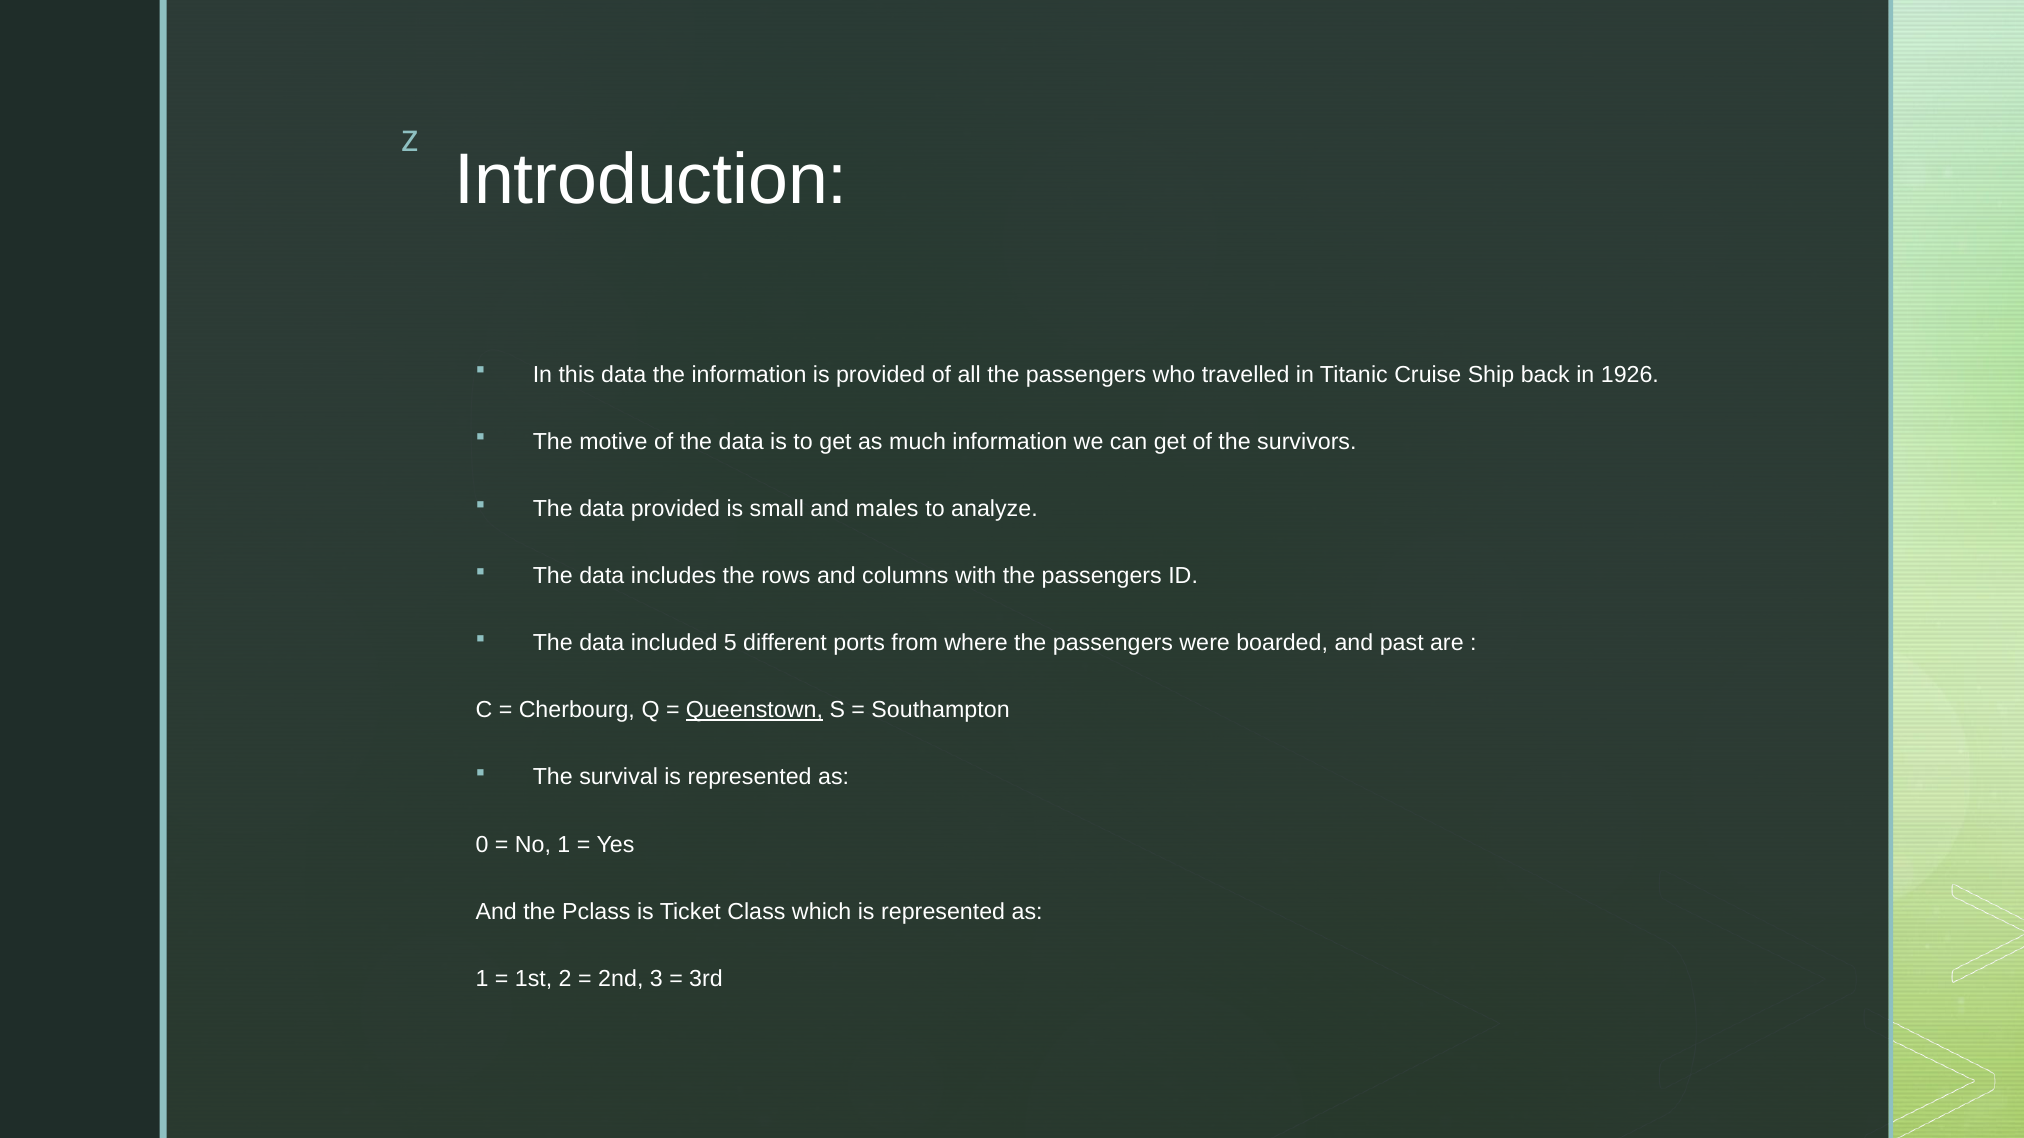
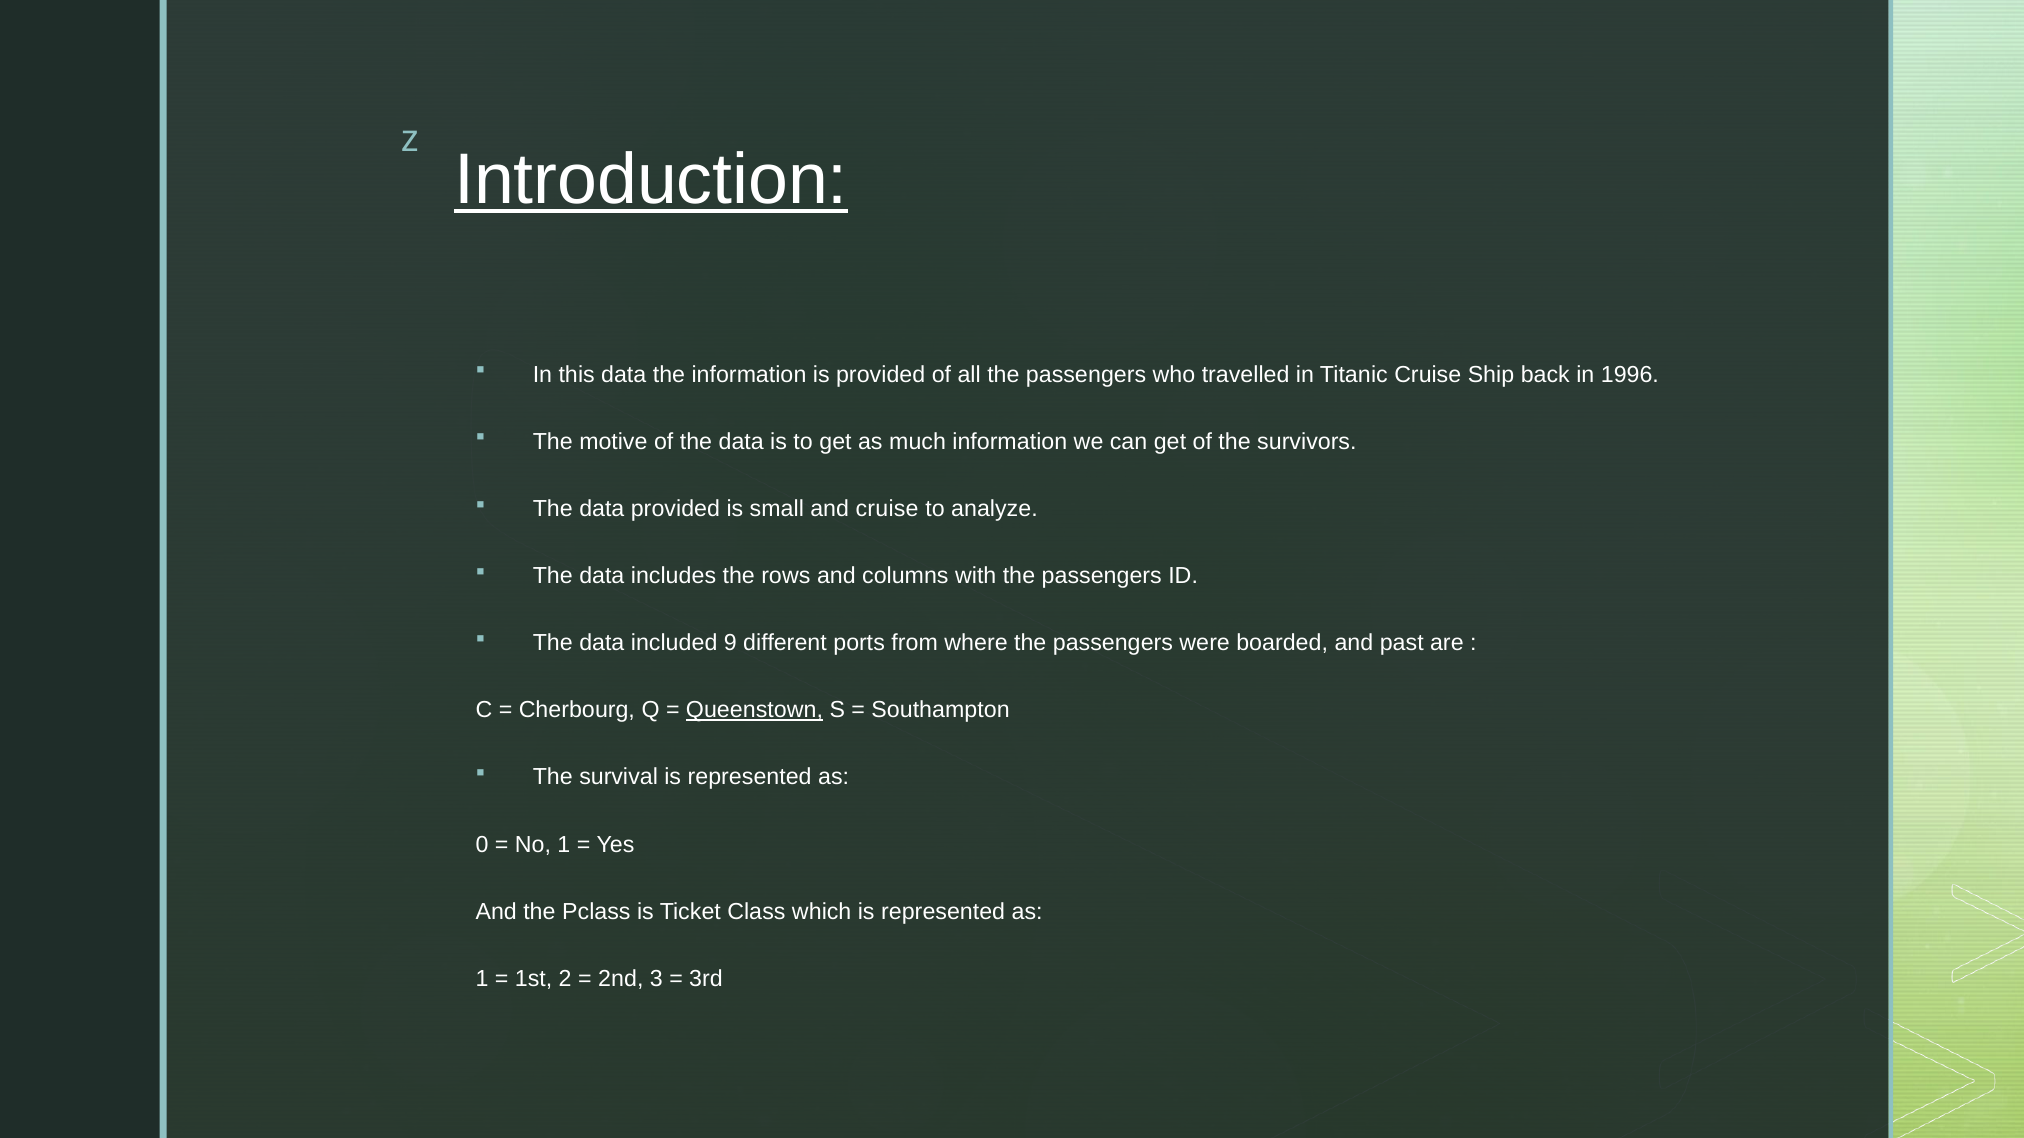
Introduction underline: none -> present (651, 180)
1926: 1926 -> 1996 (1630, 375)
and males: males -> cruise (887, 509)
5: 5 -> 9 (730, 643)
